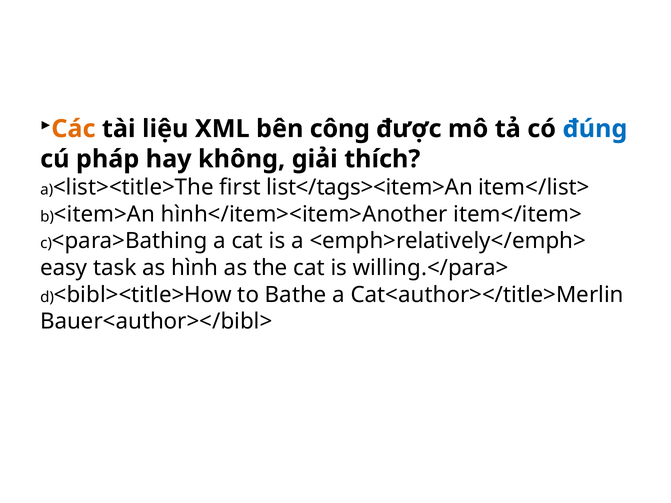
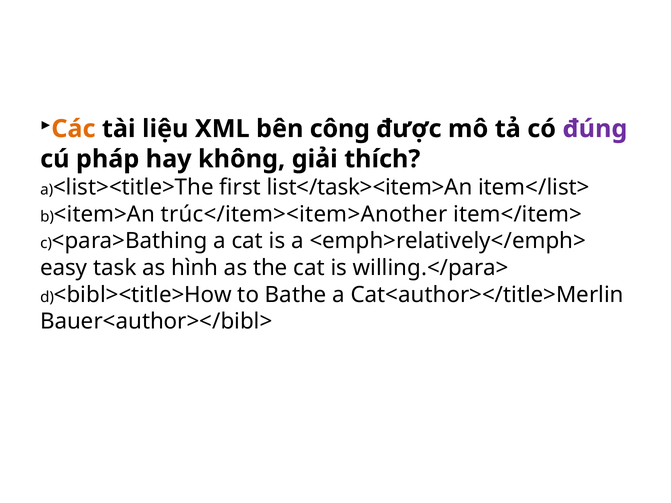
đúng colour: blue -> purple (595, 129)
list</tags><item>An: list</tags><item>An -> list</task><item>An (370, 187)
hình</item><item>Another: hình</item><item>Another -> trúc</item><item>Another (304, 214)
